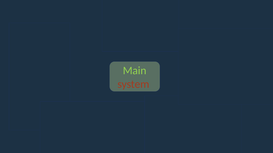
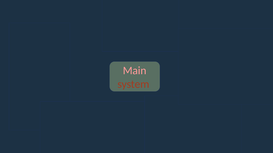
Main colour: light green -> pink (135, 71)
